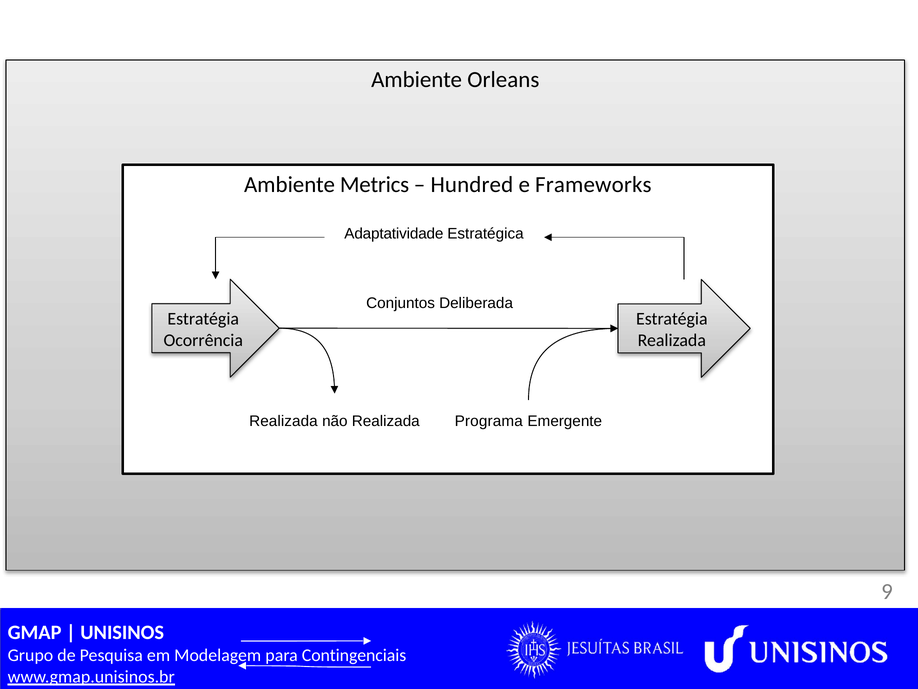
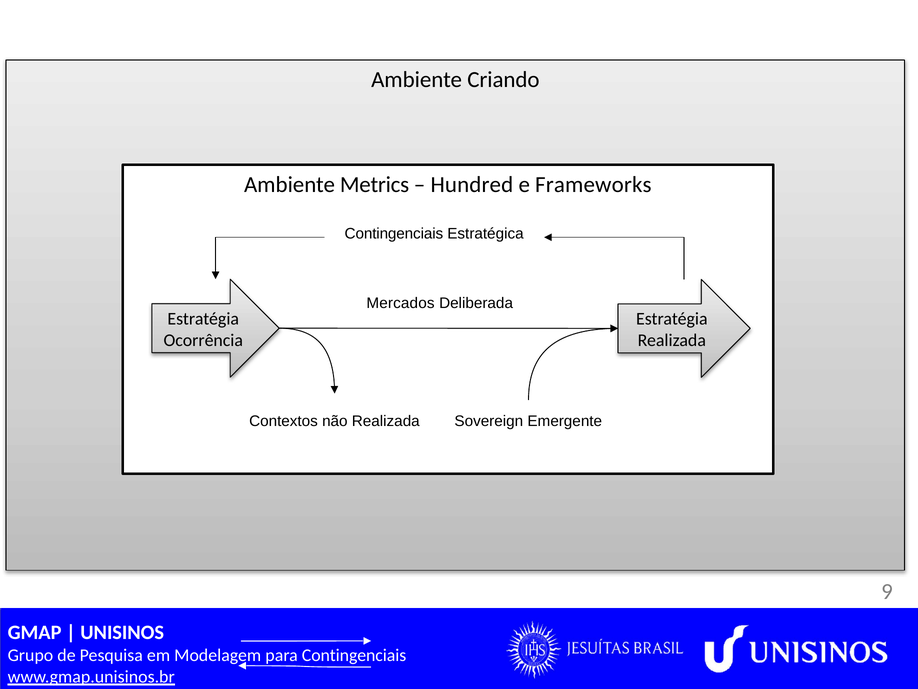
Orleans: Orleans -> Criando (503, 80)
Adaptatividade: Adaptatividade -> Contingenciais (394, 234)
Conjuntos: Conjuntos -> Mercados (400, 303)
Realizada: Realizada -> Contextos (283, 421)
Programa: Programa -> Sovereign (489, 421)
